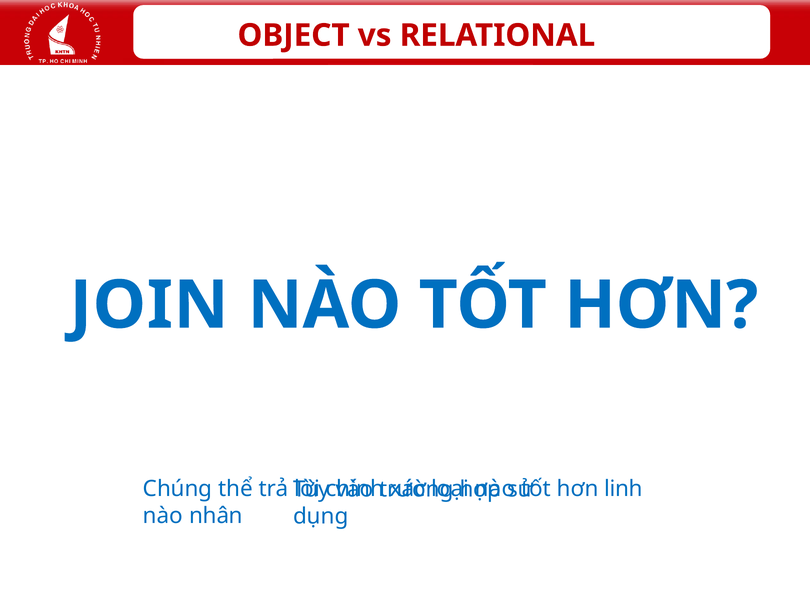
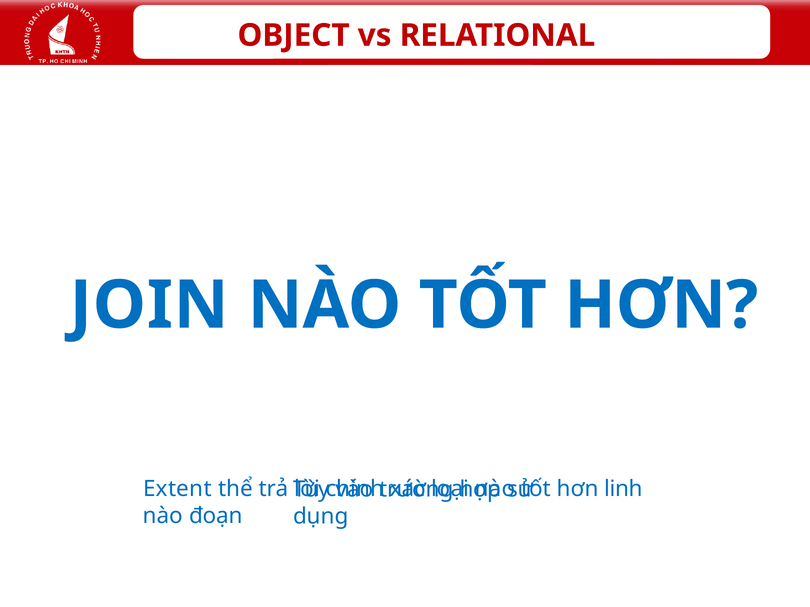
Chúng: Chúng -> Extent (177, 489)
nhân: nhân -> đoạn (216, 516)
